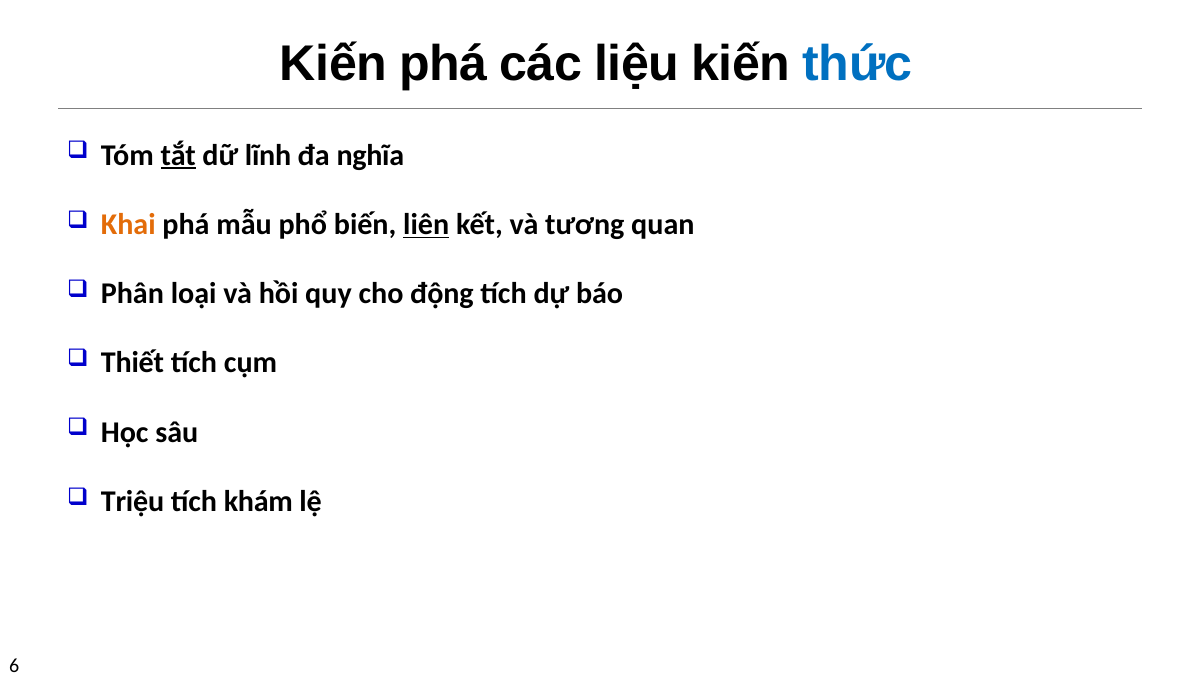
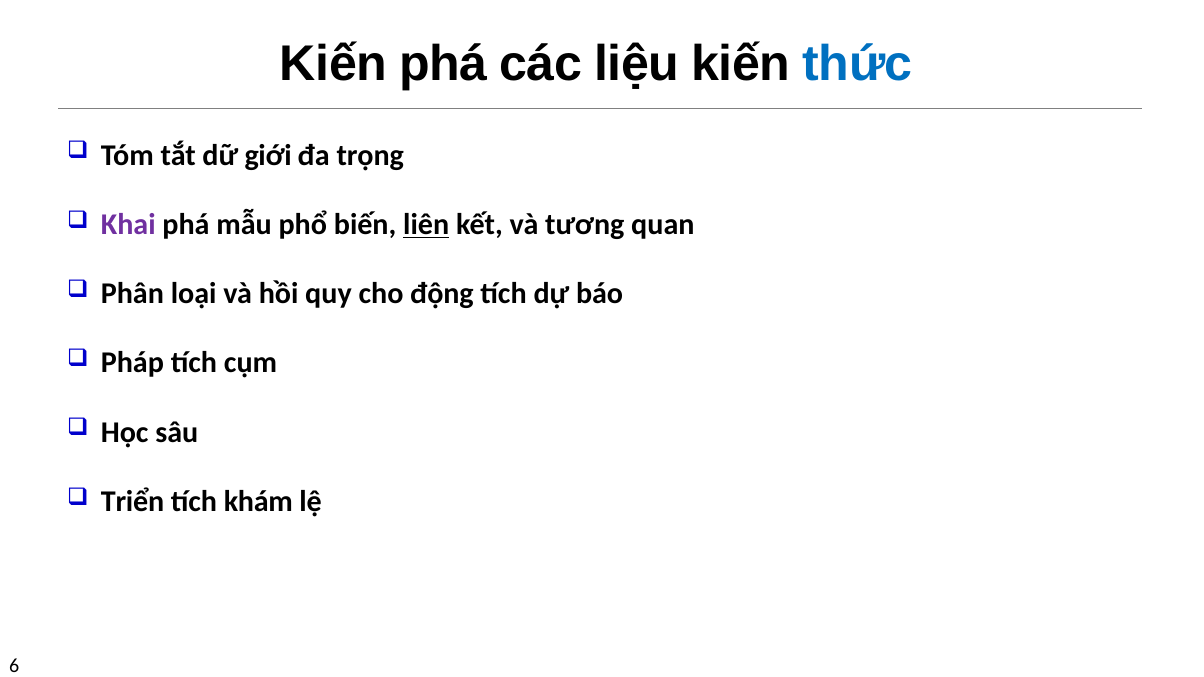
tắt underline: present -> none (178, 155)
lĩnh: lĩnh -> giới (268, 155)
nghĩa: nghĩa -> trọng (370, 155)
Khai colour: orange -> purple (128, 225)
Thiết: Thiết -> Pháp (132, 363)
Triệu: Triệu -> Triển (133, 502)
